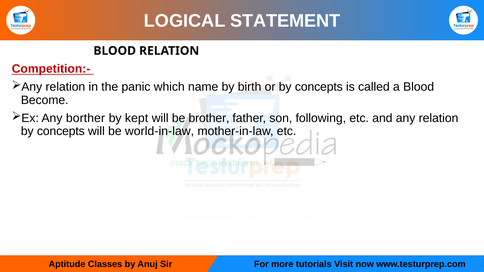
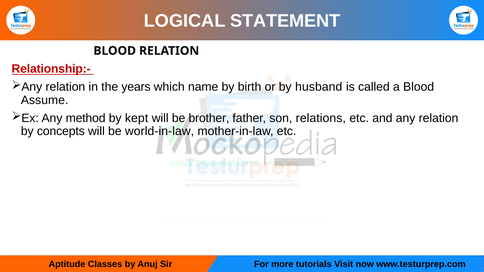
Competition:-: Competition:- -> Relationship:- (51, 69)
panic: panic -> years (136, 87)
or by concepts: concepts -> husband (319, 87)
Become: Become -> Assume (45, 100)
borther: borther -> method (86, 118)
following: following -> relations (321, 118)
